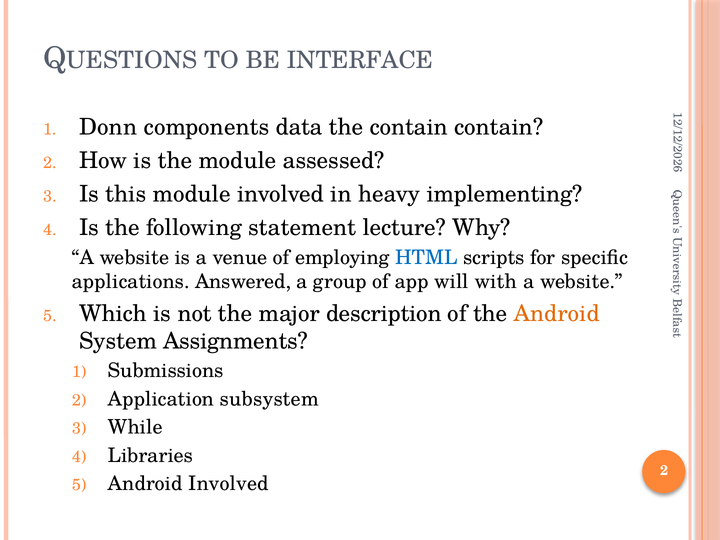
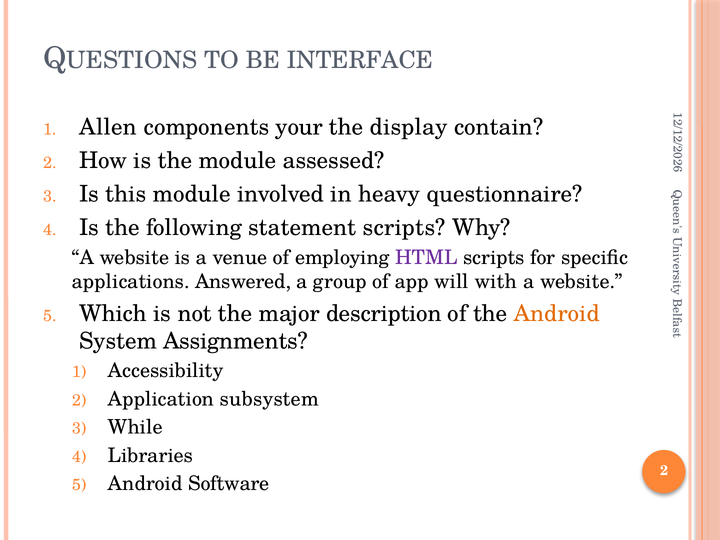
Donn: Donn -> Allen (108, 127)
data: data -> your (299, 127)
the contain: contain -> display (409, 127)
implementing: implementing -> questionnaire (504, 194)
statement lecture: lecture -> scripts (404, 228)
HTML colour: blue -> purple (426, 257)
Submissions: Submissions -> Accessibility (166, 371)
Android Involved: Involved -> Software (229, 484)
